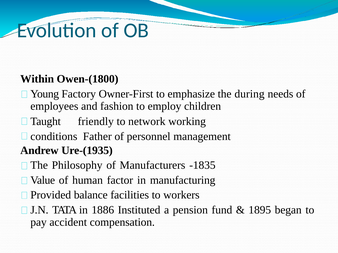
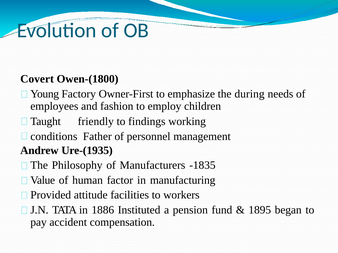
Within: Within -> Covert (37, 79)
network: network -> findings (147, 122)
balance: balance -> attitude (91, 195)
